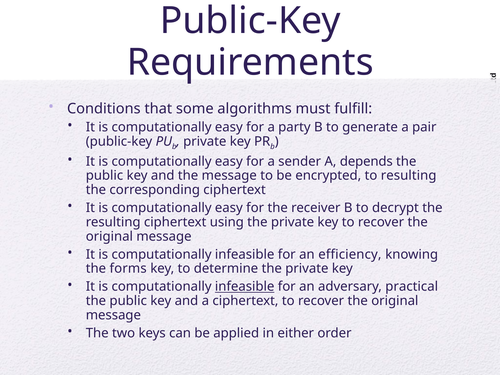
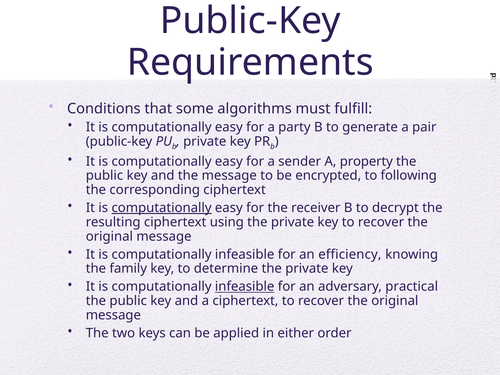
depends: depends -> property (366, 161)
to resulting: resulting -> following (409, 176)
computationally underline: none -> present (162, 208)
forms: forms -> family (128, 269)
